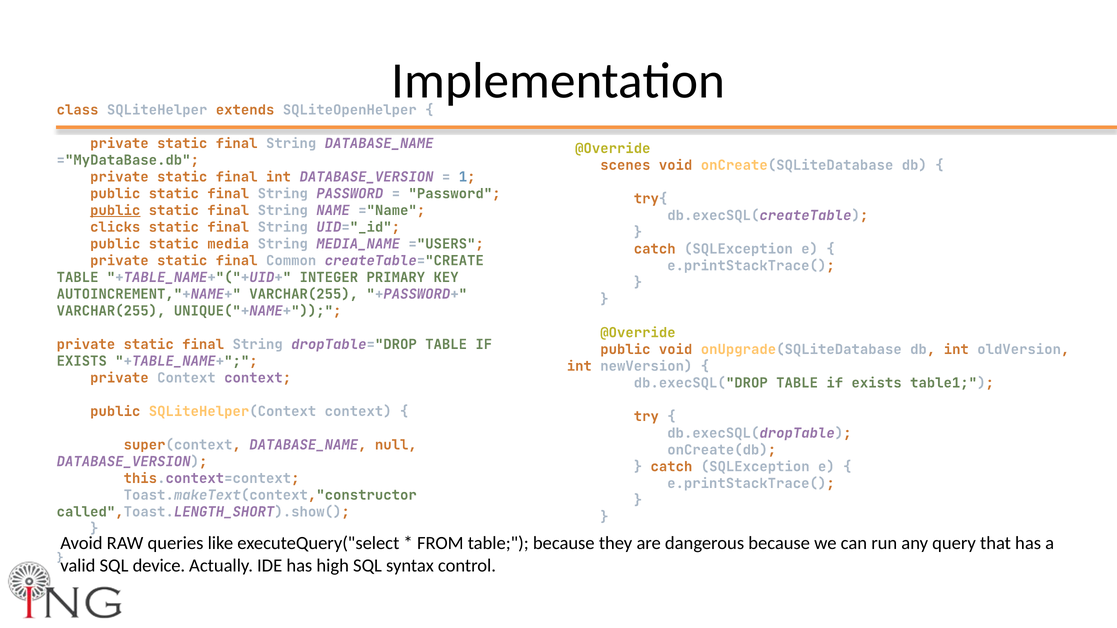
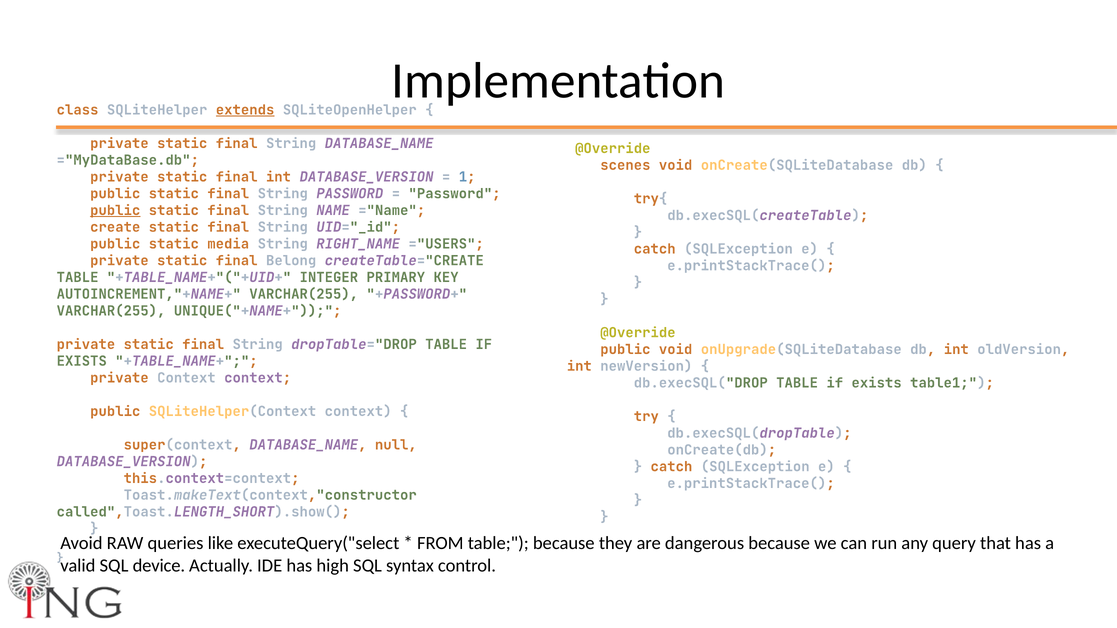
extends underline: none -> present (245, 110)
clicks: clicks -> create (115, 227)
MEDIA_NAME: MEDIA_NAME -> RIGHT_NAME (358, 244)
Common: Common -> Belong (291, 261)
